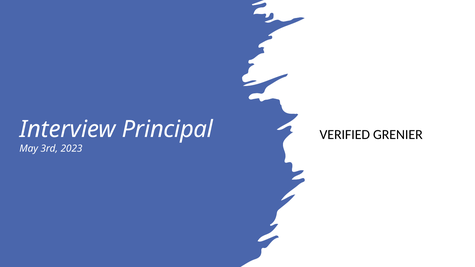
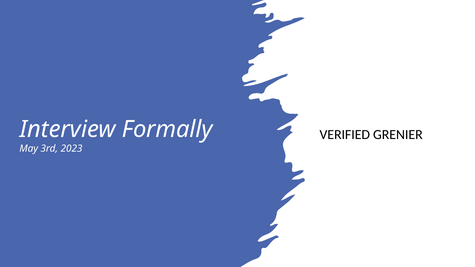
Principal: Principal -> Formally (167, 129)
